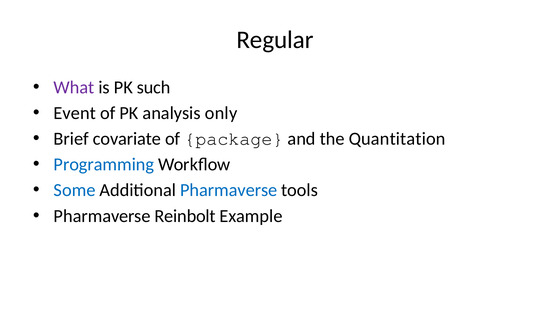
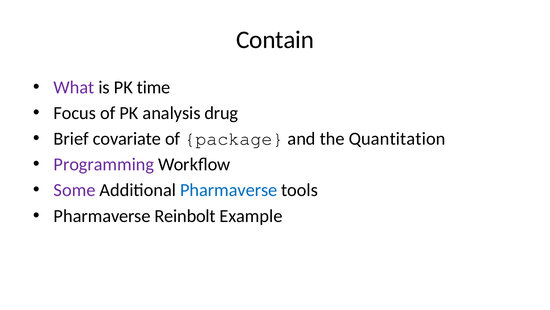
Regular: Regular -> Contain (275, 40)
such: such -> time (154, 87)
Event: Event -> Focus (75, 113)
only: only -> drug (221, 113)
Programming colour: blue -> purple (104, 164)
Some colour: blue -> purple (75, 190)
